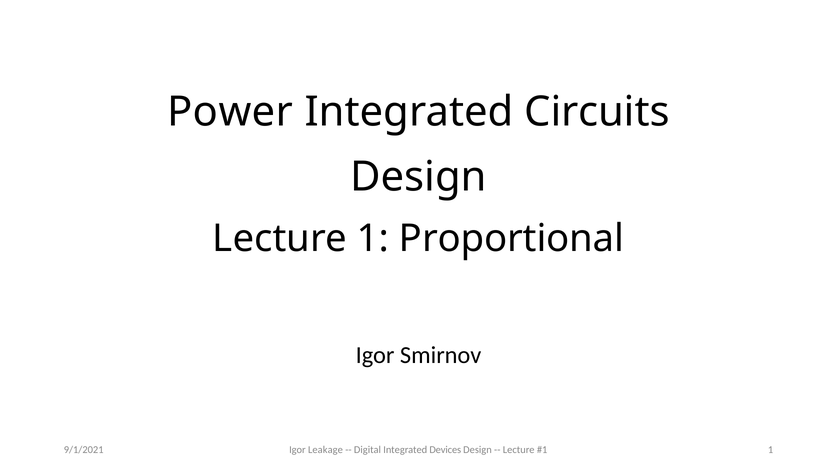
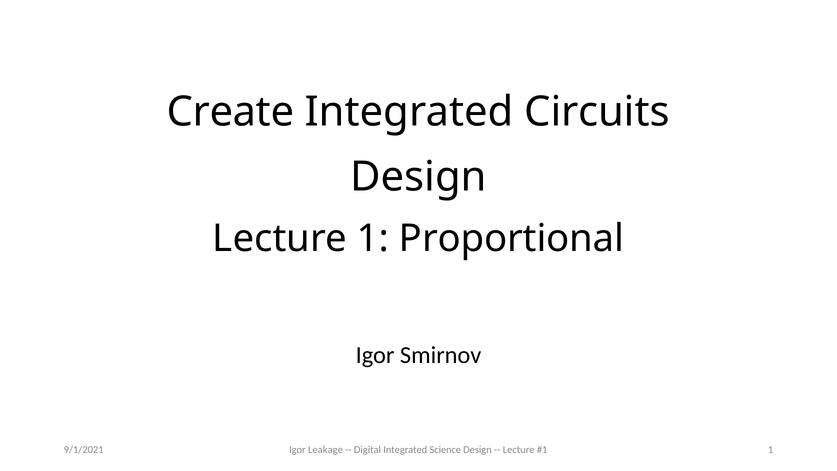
Power: Power -> Create (231, 112)
Devices: Devices -> Science (445, 450)
